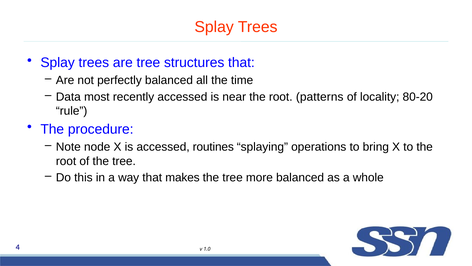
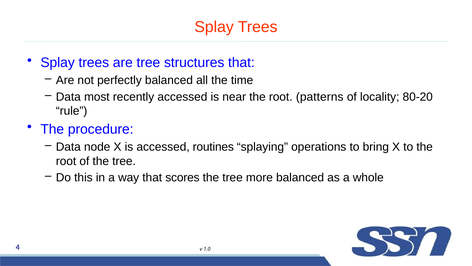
Note: Note -> Data (68, 147)
makes: makes -> scores (182, 177)
